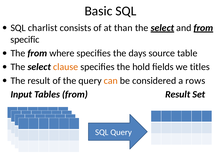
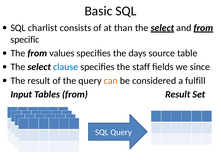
where: where -> values (62, 53)
clause colour: orange -> blue (66, 67)
hold: hold -> staff (141, 67)
titles: titles -> since (200, 67)
rows: rows -> fulfill (195, 81)
